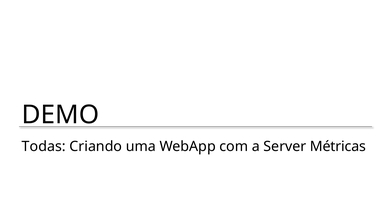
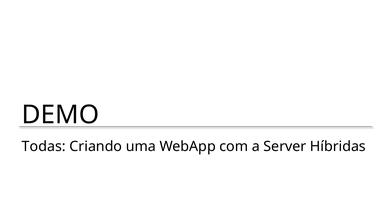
Métricas: Métricas -> Híbridas (338, 147)
